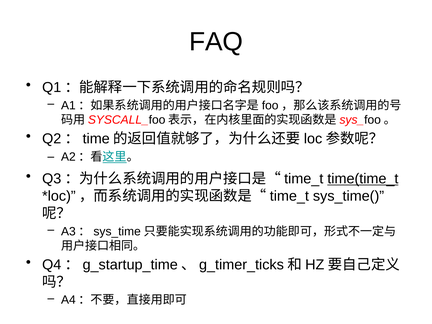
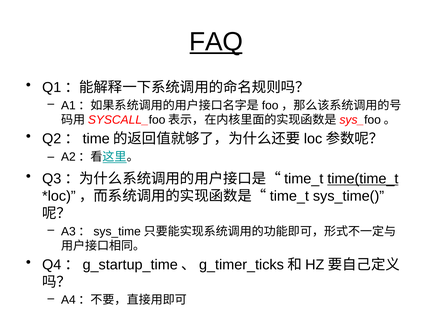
FAQ underline: none -> present (216, 42)
